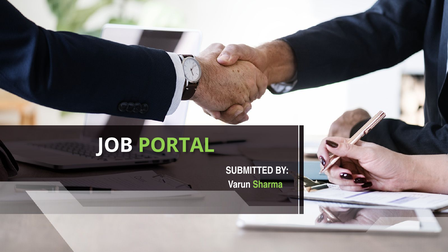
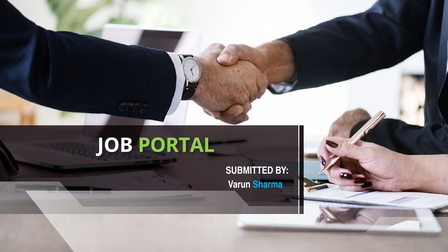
Sharma colour: light green -> light blue (268, 185)
